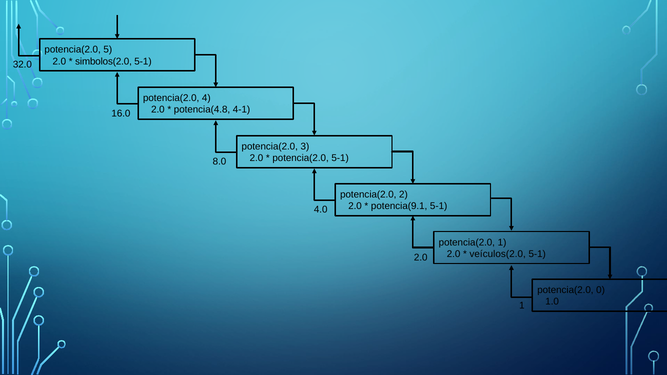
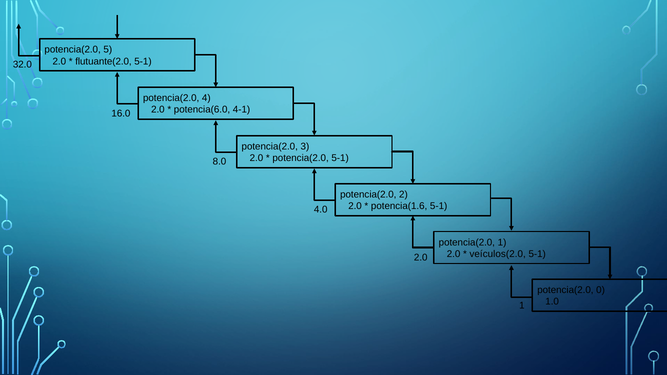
simbolos(2.0: simbolos(2.0 -> flutuante(2.0 (103, 61)
potencia(4.8: potencia(4.8 -> potencia(6.0 (202, 110)
potencia(9.1: potencia(9.1 -> potencia(1.6 (399, 206)
